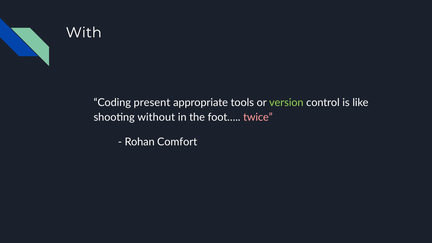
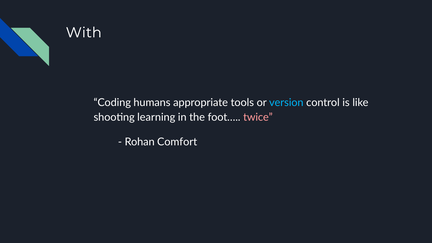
present: present -> humans (152, 102)
version colour: light green -> light blue (286, 102)
without: without -> learning (156, 117)
